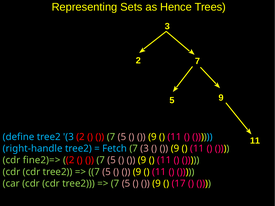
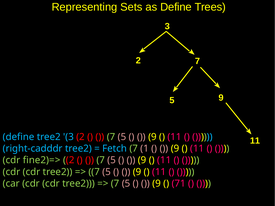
as Hence: Hence -> Define (176, 7)
right-handle: right-handle -> right-cadddr (33, 149)
7 3: 3 -> 1 (145, 149)
17: 17 -> 71 (179, 184)
